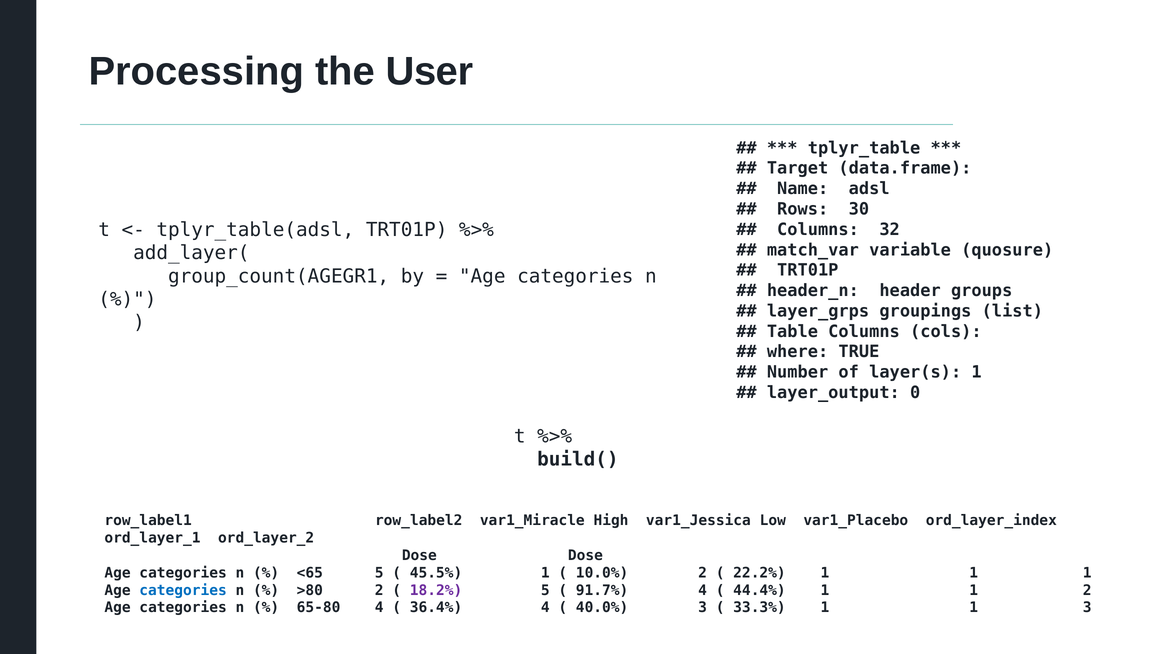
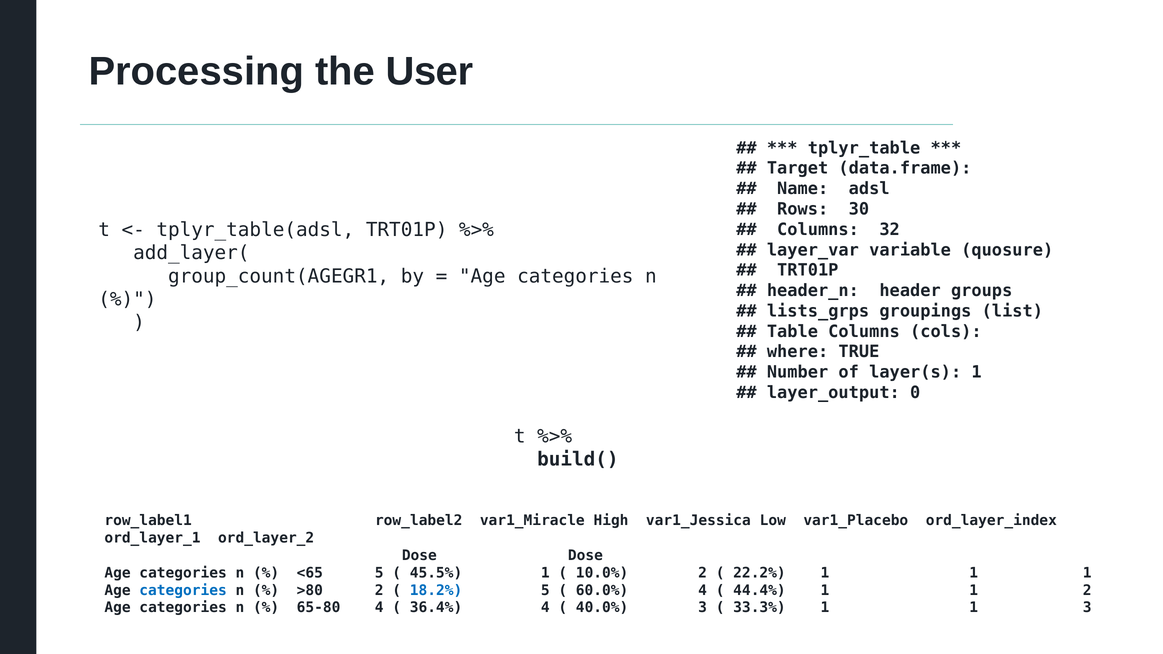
match_var: match_var -> layer_var (813, 250)
layer_grps: layer_grps -> lists_grps (818, 311)
18.2% colour: purple -> blue (436, 590)
91.7%: 91.7% -> 60.0% (602, 590)
